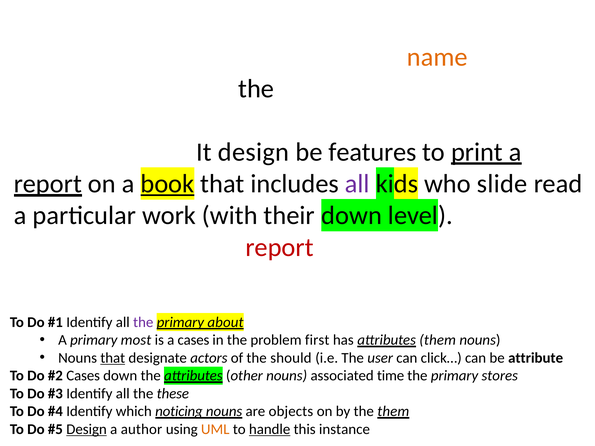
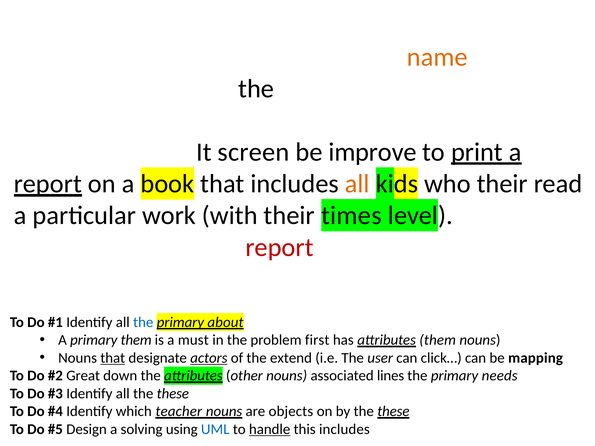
It design: design -> screen (253, 152)
features: features -> improve (373, 152)
book underline: present -> none (167, 184)
all colour: purple -> orange (357, 184)
who slide: slide -> their (502, 184)
their down: down -> times (351, 216)
the colour: purple -> blue (143, 322)
primary most: most -> them (136, 340)
a cases: cases -> must (193, 340)
actors underline: none -> present (209, 358)
of the should: should -> extend (291, 358)
attribute: attribute -> mapping (536, 358)
Cases: Cases -> Great (83, 376)
time: time -> lines (391, 376)
primary stores: stores -> needs (500, 376)
which noticing: noticing -> teacher (179, 412)
by the them: them -> these (393, 412)
Design underline: present -> none (87, 429)
a author: author -> solving (142, 429)
UML colour: orange -> blue (215, 429)
this instance: instance -> includes (344, 429)
